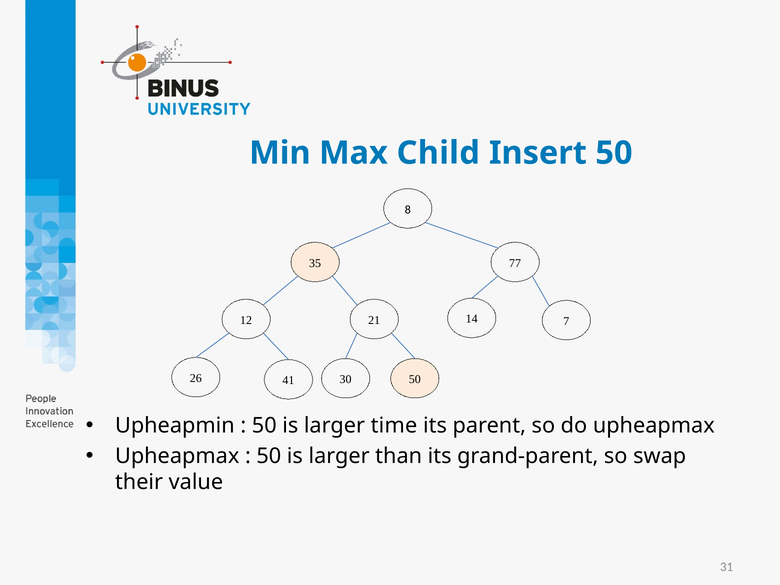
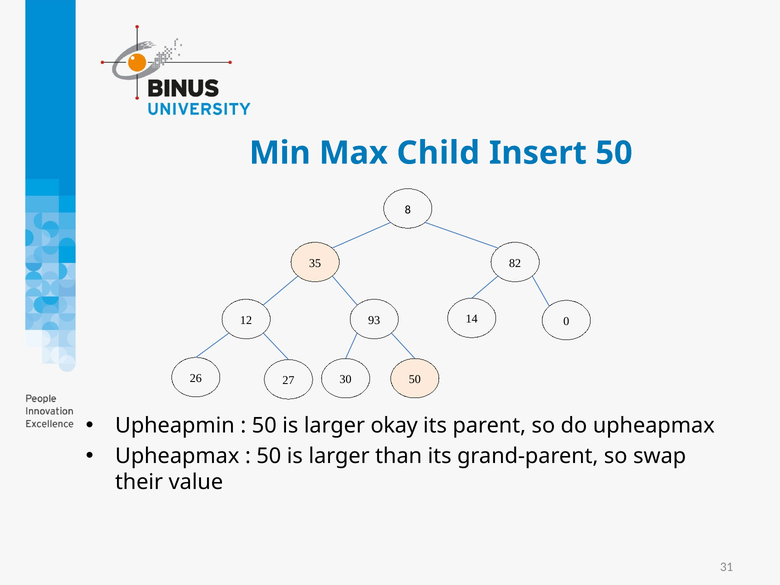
77: 77 -> 82 (515, 263)
21: 21 -> 93 (374, 320)
7: 7 -> 0 (566, 321)
41: 41 -> 27 (288, 380)
time: time -> okay (394, 426)
